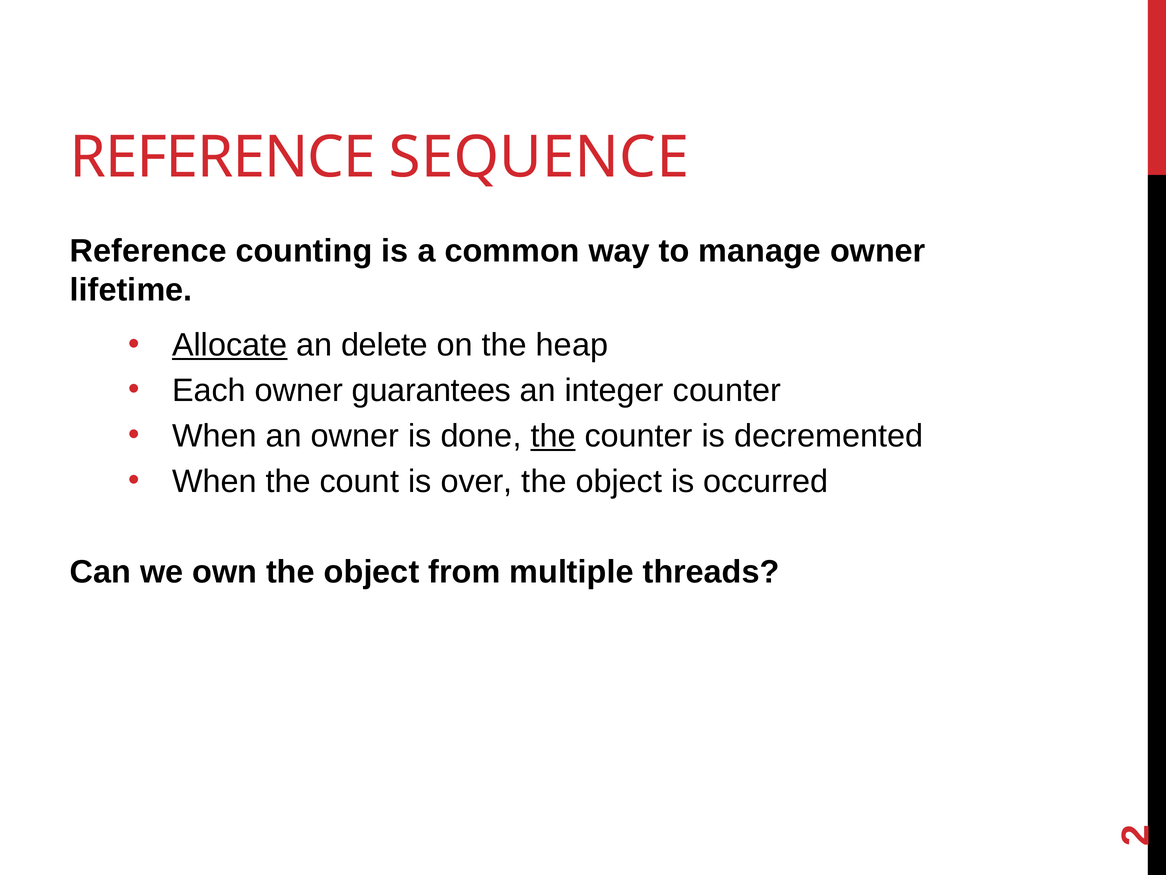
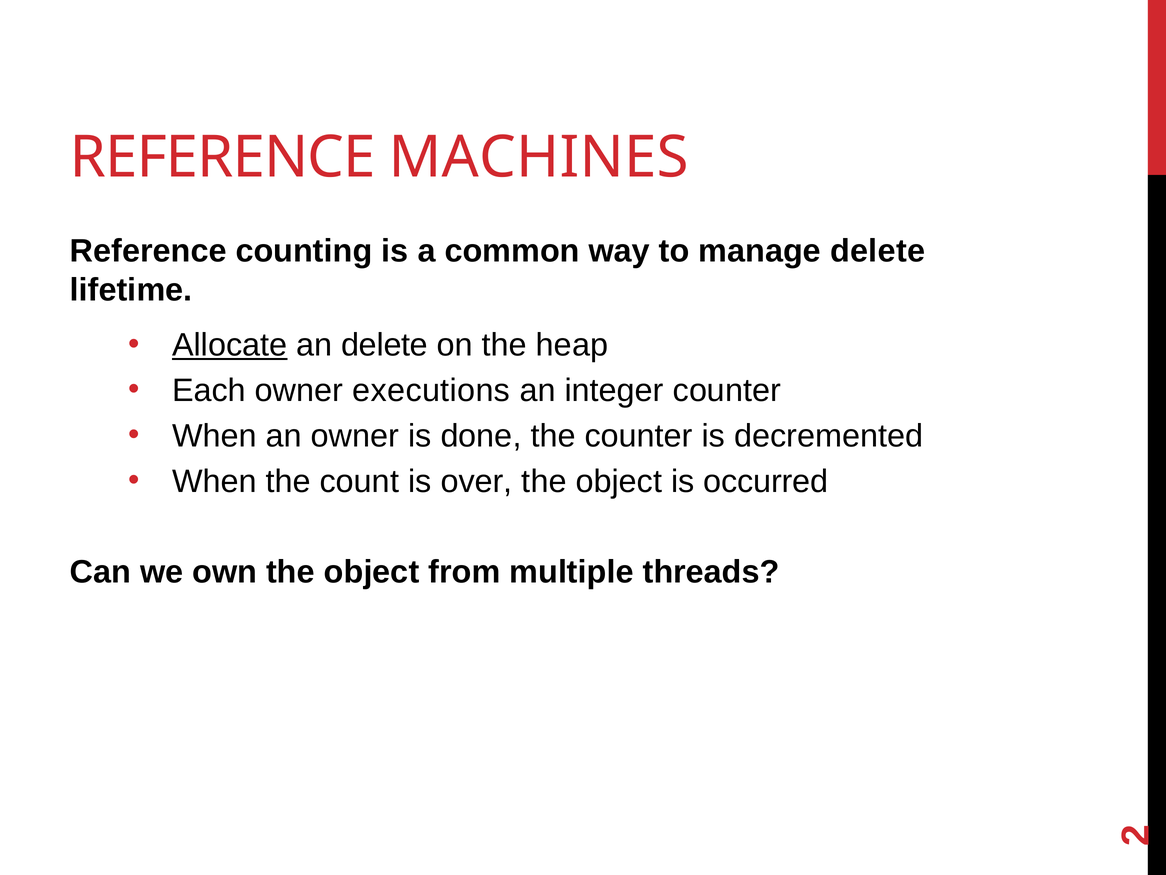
SEQUENCE: SEQUENCE -> MACHINES (539, 158)
manage owner: owner -> delete (878, 251)
guarantees: guarantees -> executions (431, 390)
the underline: present -> none (553, 436)
